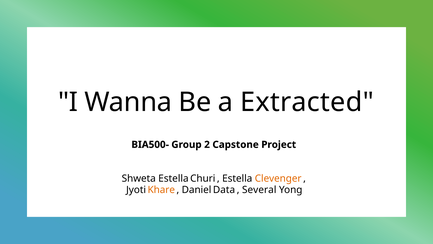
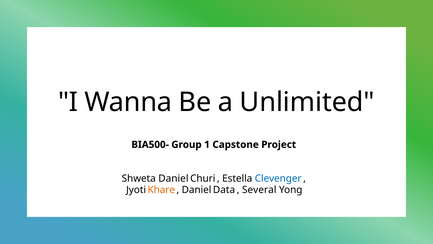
Extracted: Extracted -> Unlimited (307, 102)
2: 2 -> 1 (207, 144)
Shweta Estella: Estella -> Daniel (173, 178)
Clevenger colour: orange -> blue (278, 178)
